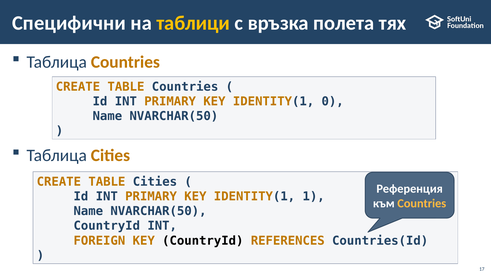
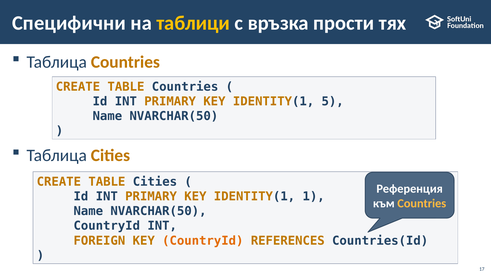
полета: полета -> прости (344, 23)
0: 0 -> 5 (333, 101)
CountryId colour: black -> orange (203, 241)
